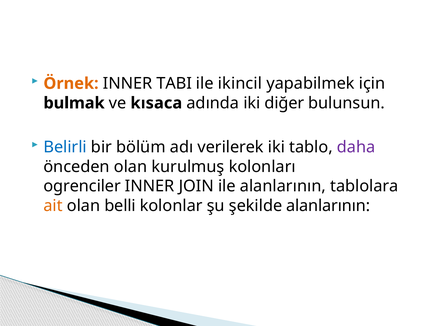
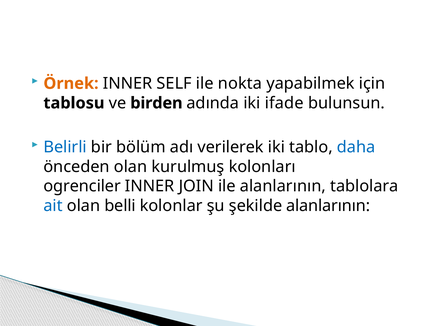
TABI: TABI -> SELF (174, 84)
ikincil: ikincil -> nokta (240, 84)
bulmak: bulmak -> tablosu (74, 103)
kısaca: kısaca -> birden (156, 103)
diğer: diğer -> ifade (284, 103)
daha colour: purple -> blue (356, 147)
ait colour: orange -> blue (53, 206)
